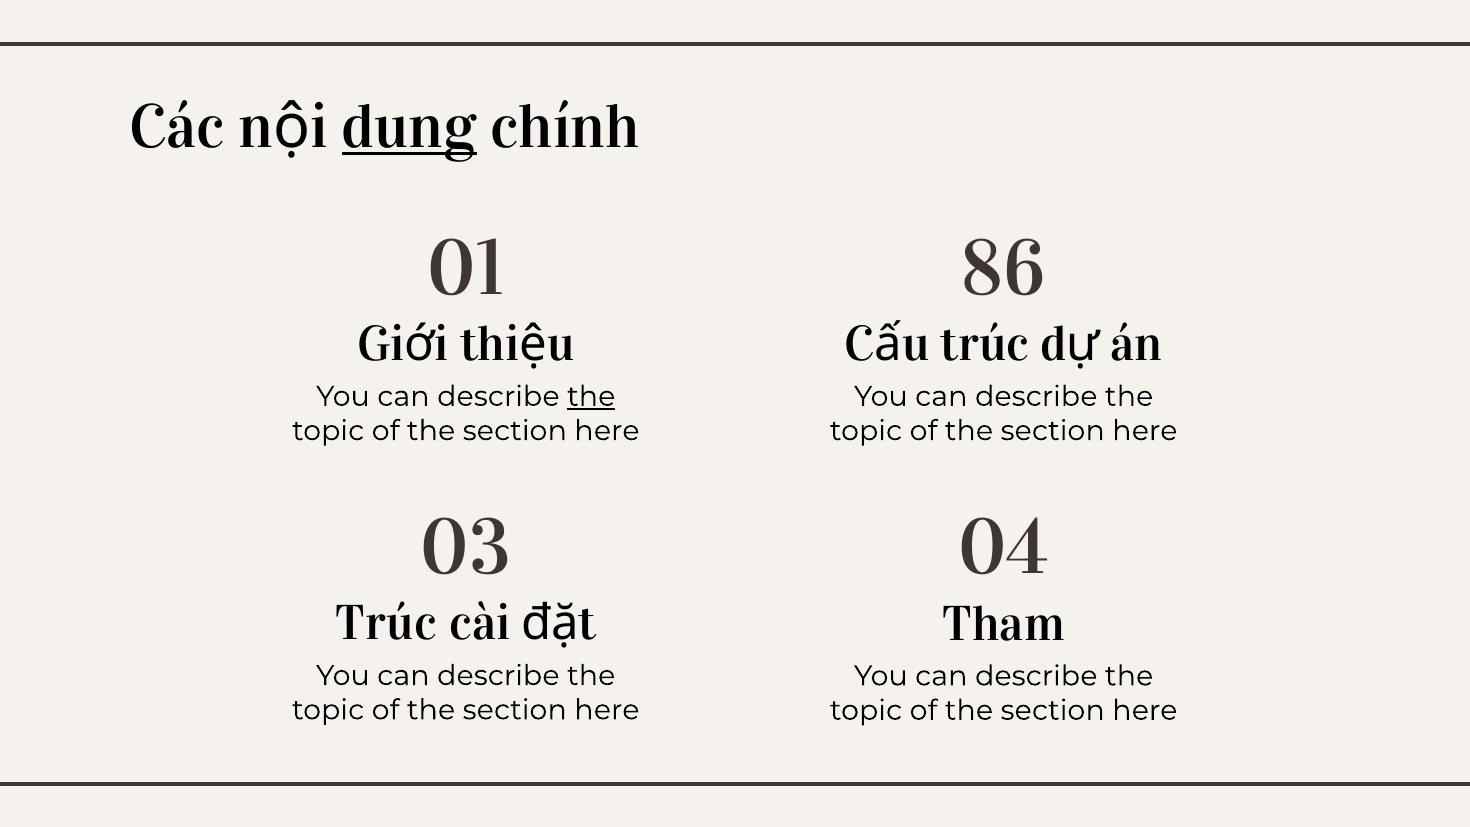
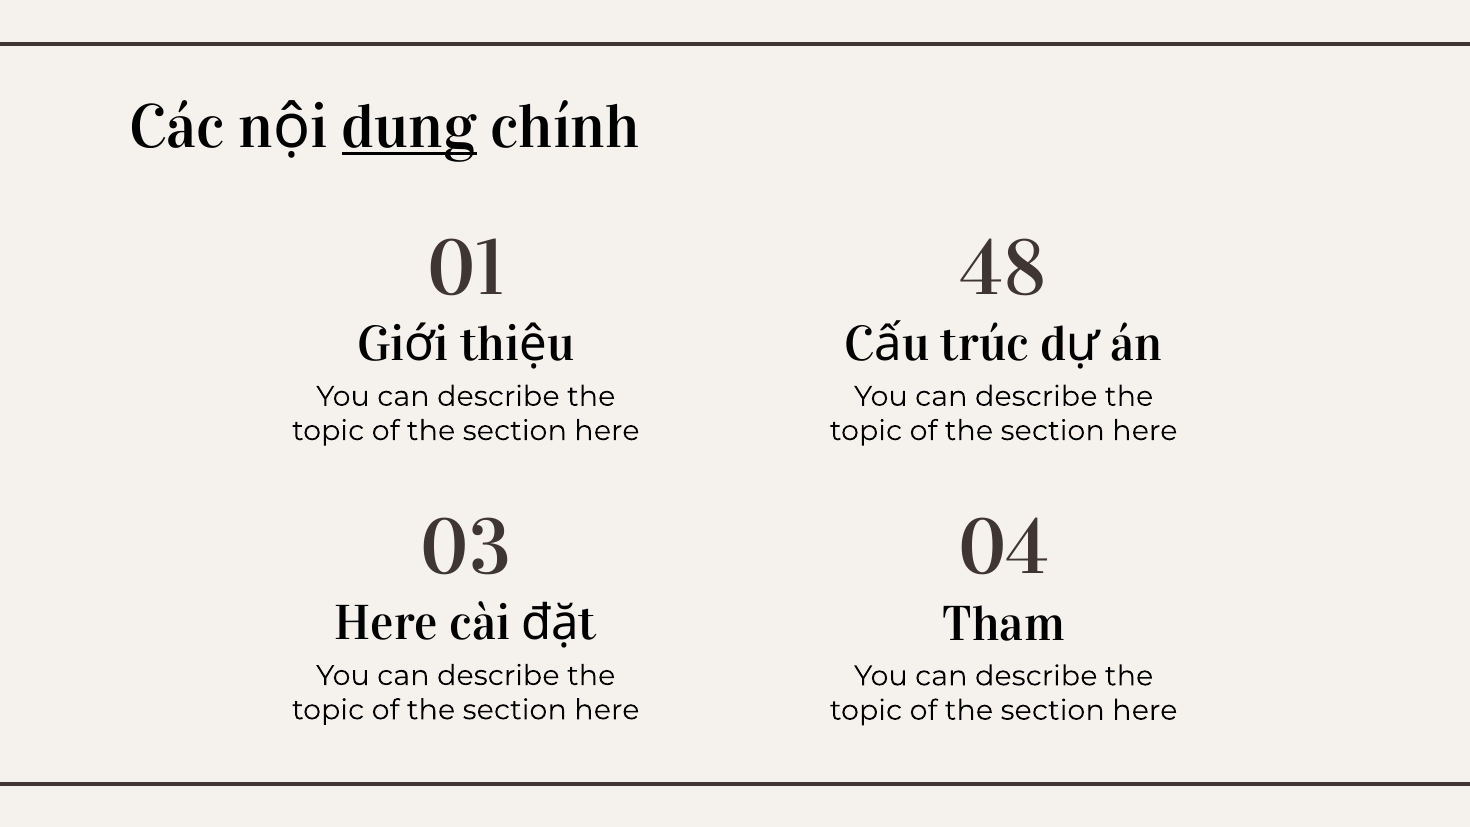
86: 86 -> 48 (1003, 269)
the underline: present -> none (591, 396)
Trúc: Trúc -> Here (387, 624)
